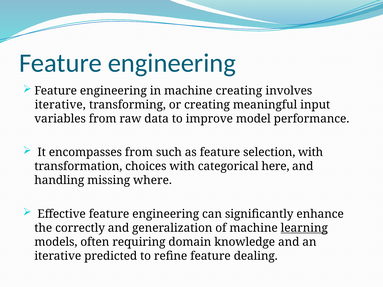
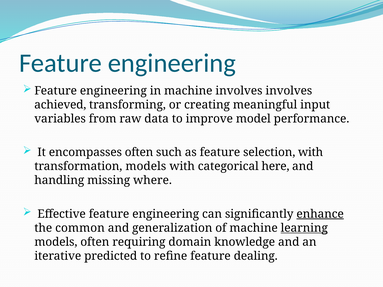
machine creating: creating -> involves (239, 91)
iterative: iterative -> achieved (60, 105)
encompasses from: from -> often (139, 152)
transformation choices: choices -> models (146, 166)
enhance underline: none -> present (320, 214)
correctly: correctly -> common (80, 228)
